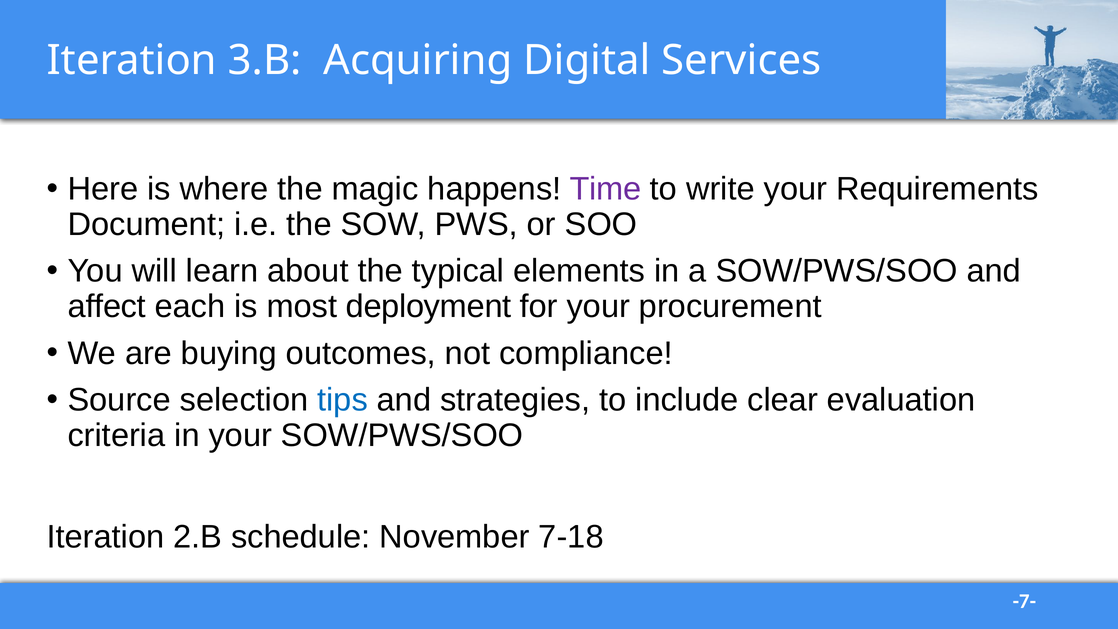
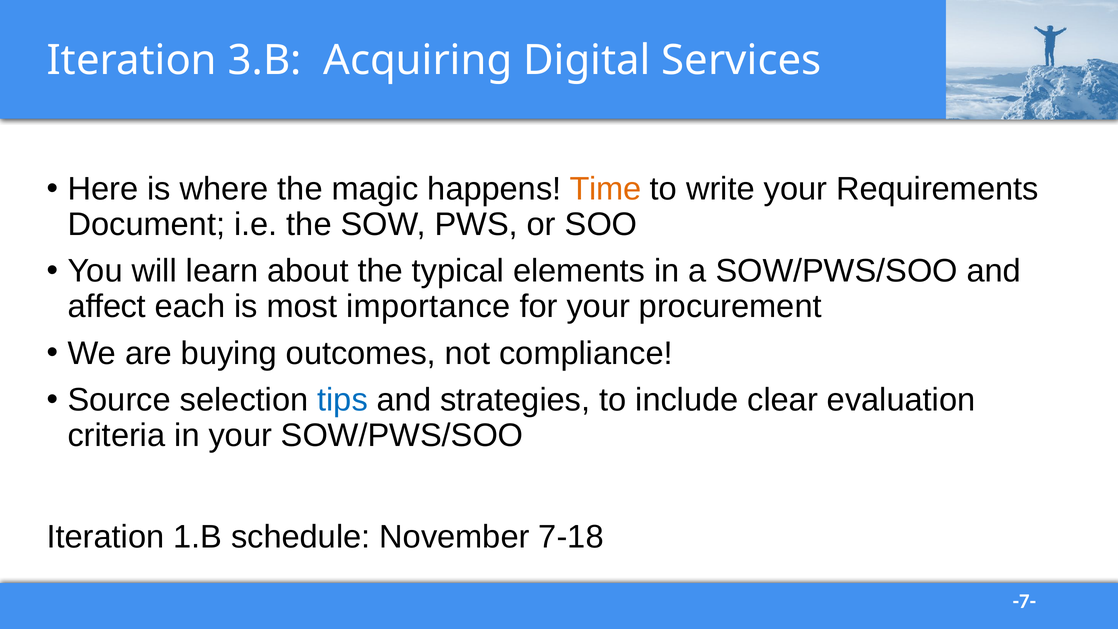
Time colour: purple -> orange (606, 189)
deployment: deployment -> importance (428, 306)
2.B: 2.B -> 1.B (198, 537)
